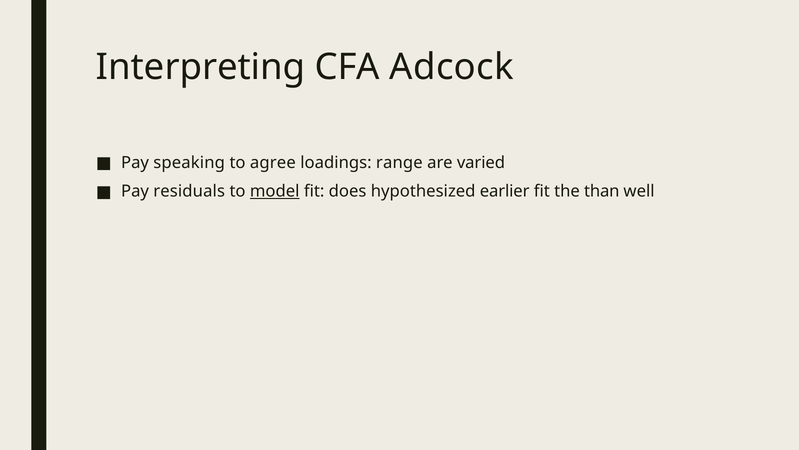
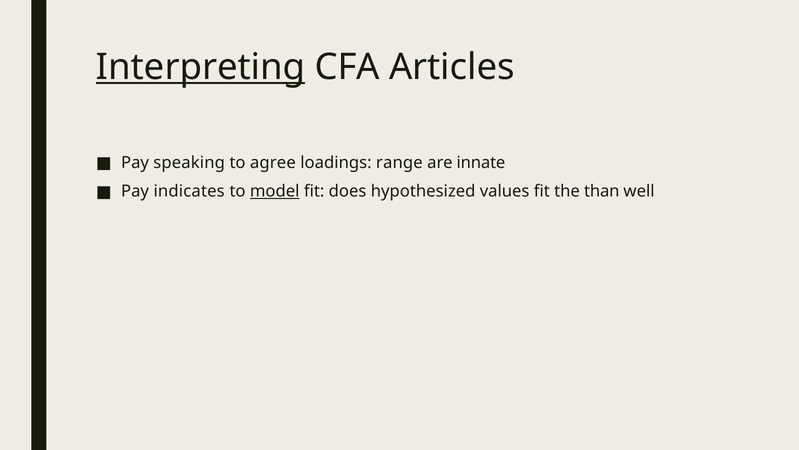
Interpreting underline: none -> present (201, 67)
Adcock: Adcock -> Articles (452, 67)
varied: varied -> innate (481, 162)
residuals: residuals -> indicates (189, 191)
earlier: earlier -> values (505, 191)
